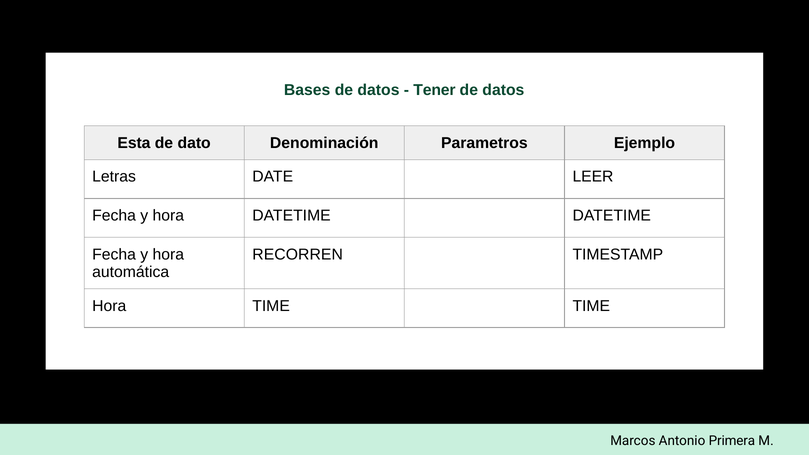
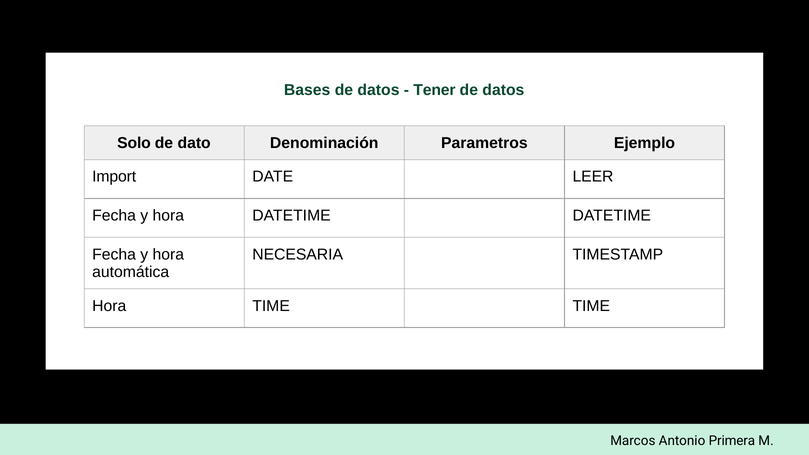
Esta: Esta -> Solo (134, 143)
Letras: Letras -> Import (114, 177)
RECORREN: RECORREN -> NECESARIA (298, 254)
